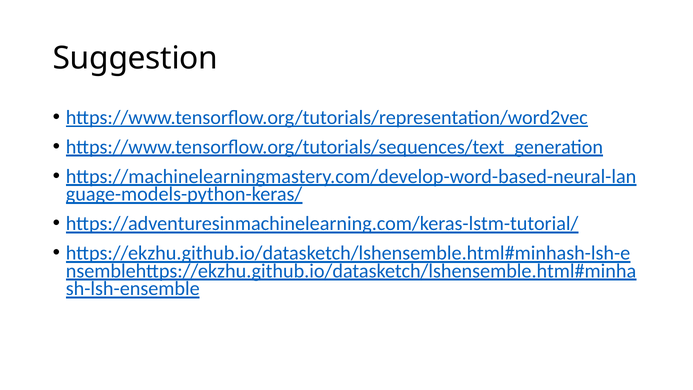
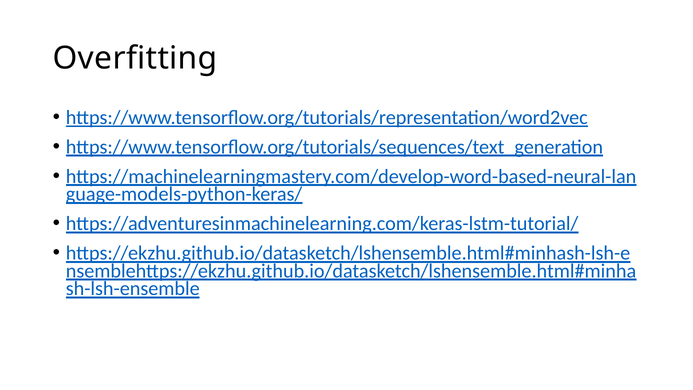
Suggestion: Suggestion -> Overfitting (135, 58)
